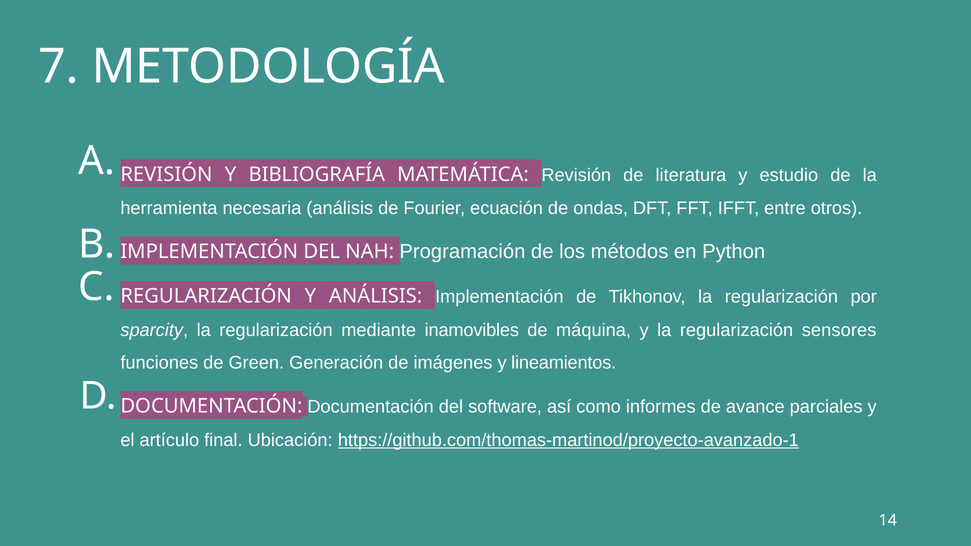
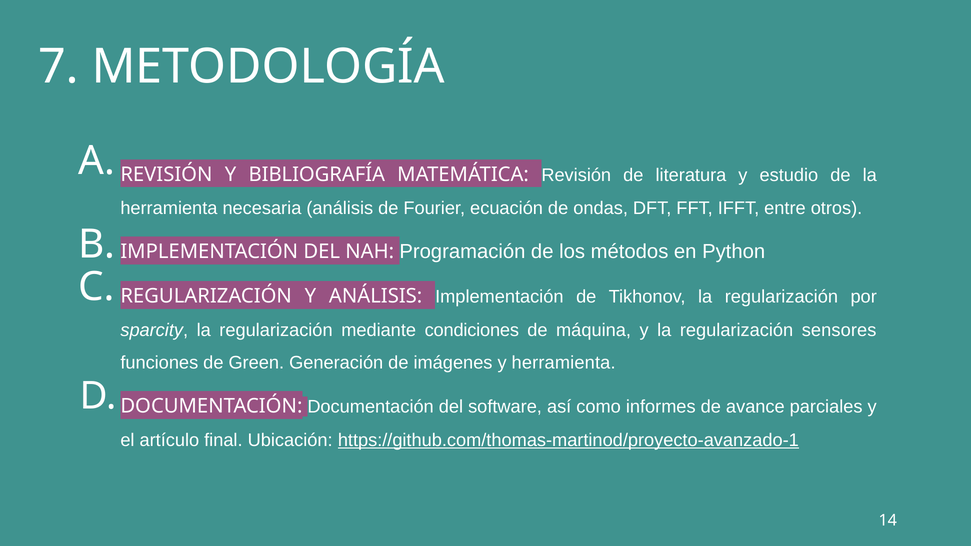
inamovibles: inamovibles -> condiciones (472, 330)
y lineamientos: lineamientos -> herramienta (564, 363)
